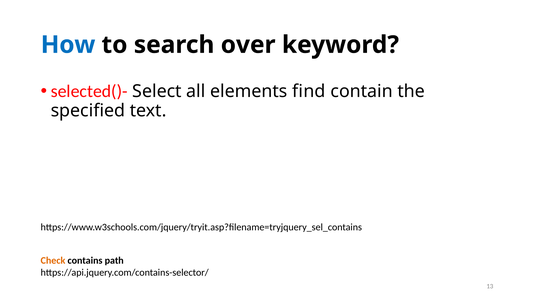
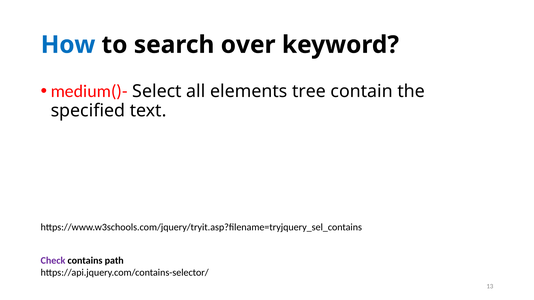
selected()-: selected()- -> medium()- (89, 91)
find: find -> tree (309, 91)
Check colour: orange -> purple (53, 261)
